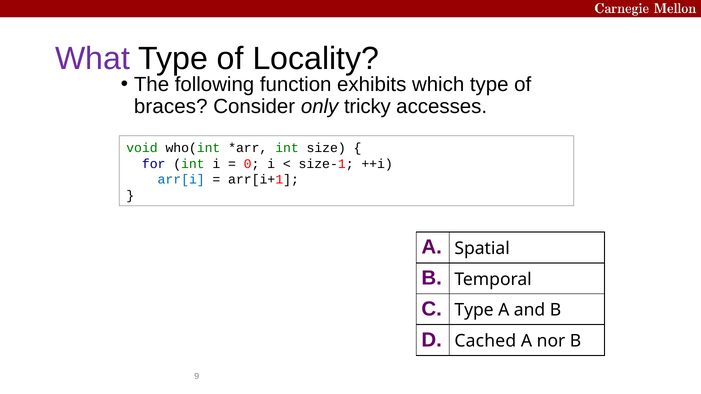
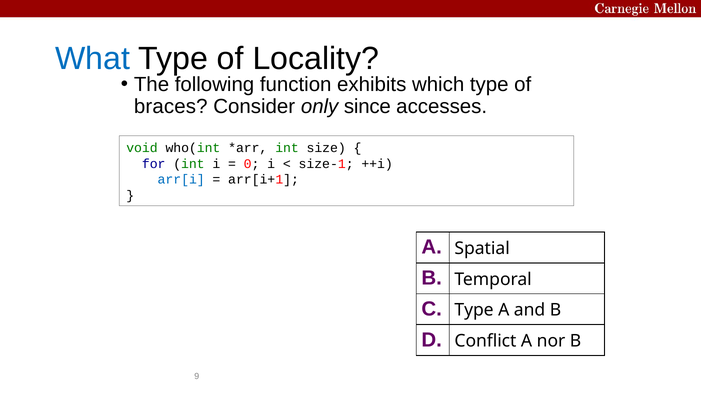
What colour: purple -> blue (93, 59)
tricky: tricky -> since (367, 107)
Cached: Cached -> Conflict (485, 341)
